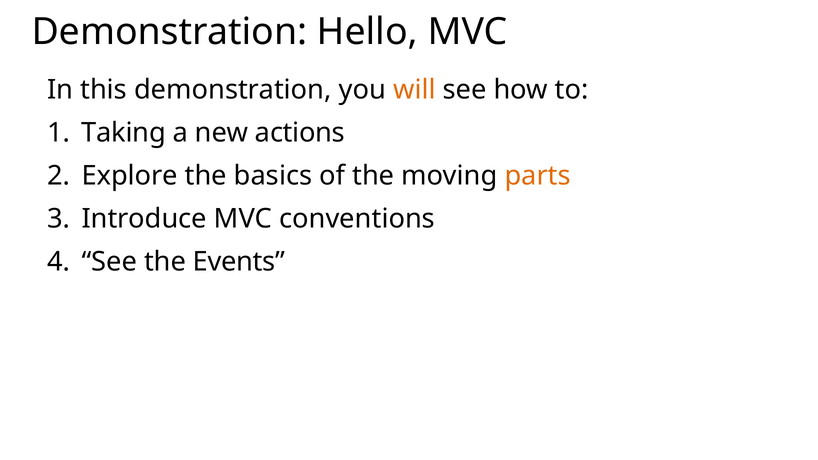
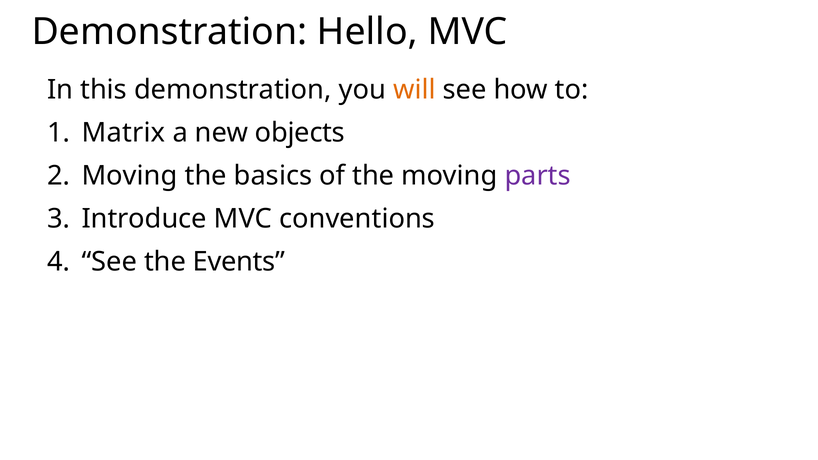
Taking: Taking -> Matrix (123, 133)
actions: actions -> objects (300, 133)
Explore: Explore -> Moving (130, 176)
parts colour: orange -> purple (538, 176)
